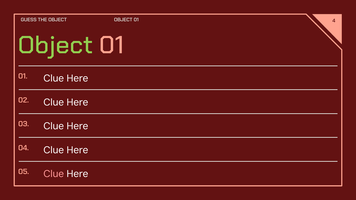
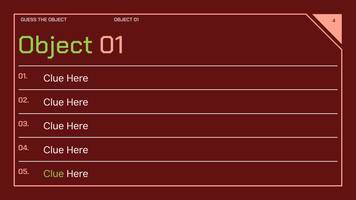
Clue colour: pink -> light green (54, 174)
